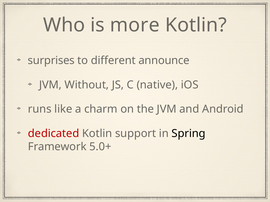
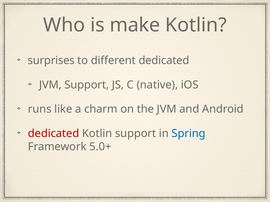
more: more -> make (135, 25)
different announce: announce -> dedicated (164, 61)
JVM Without: Without -> Support (87, 85)
Spring colour: black -> blue (189, 134)
